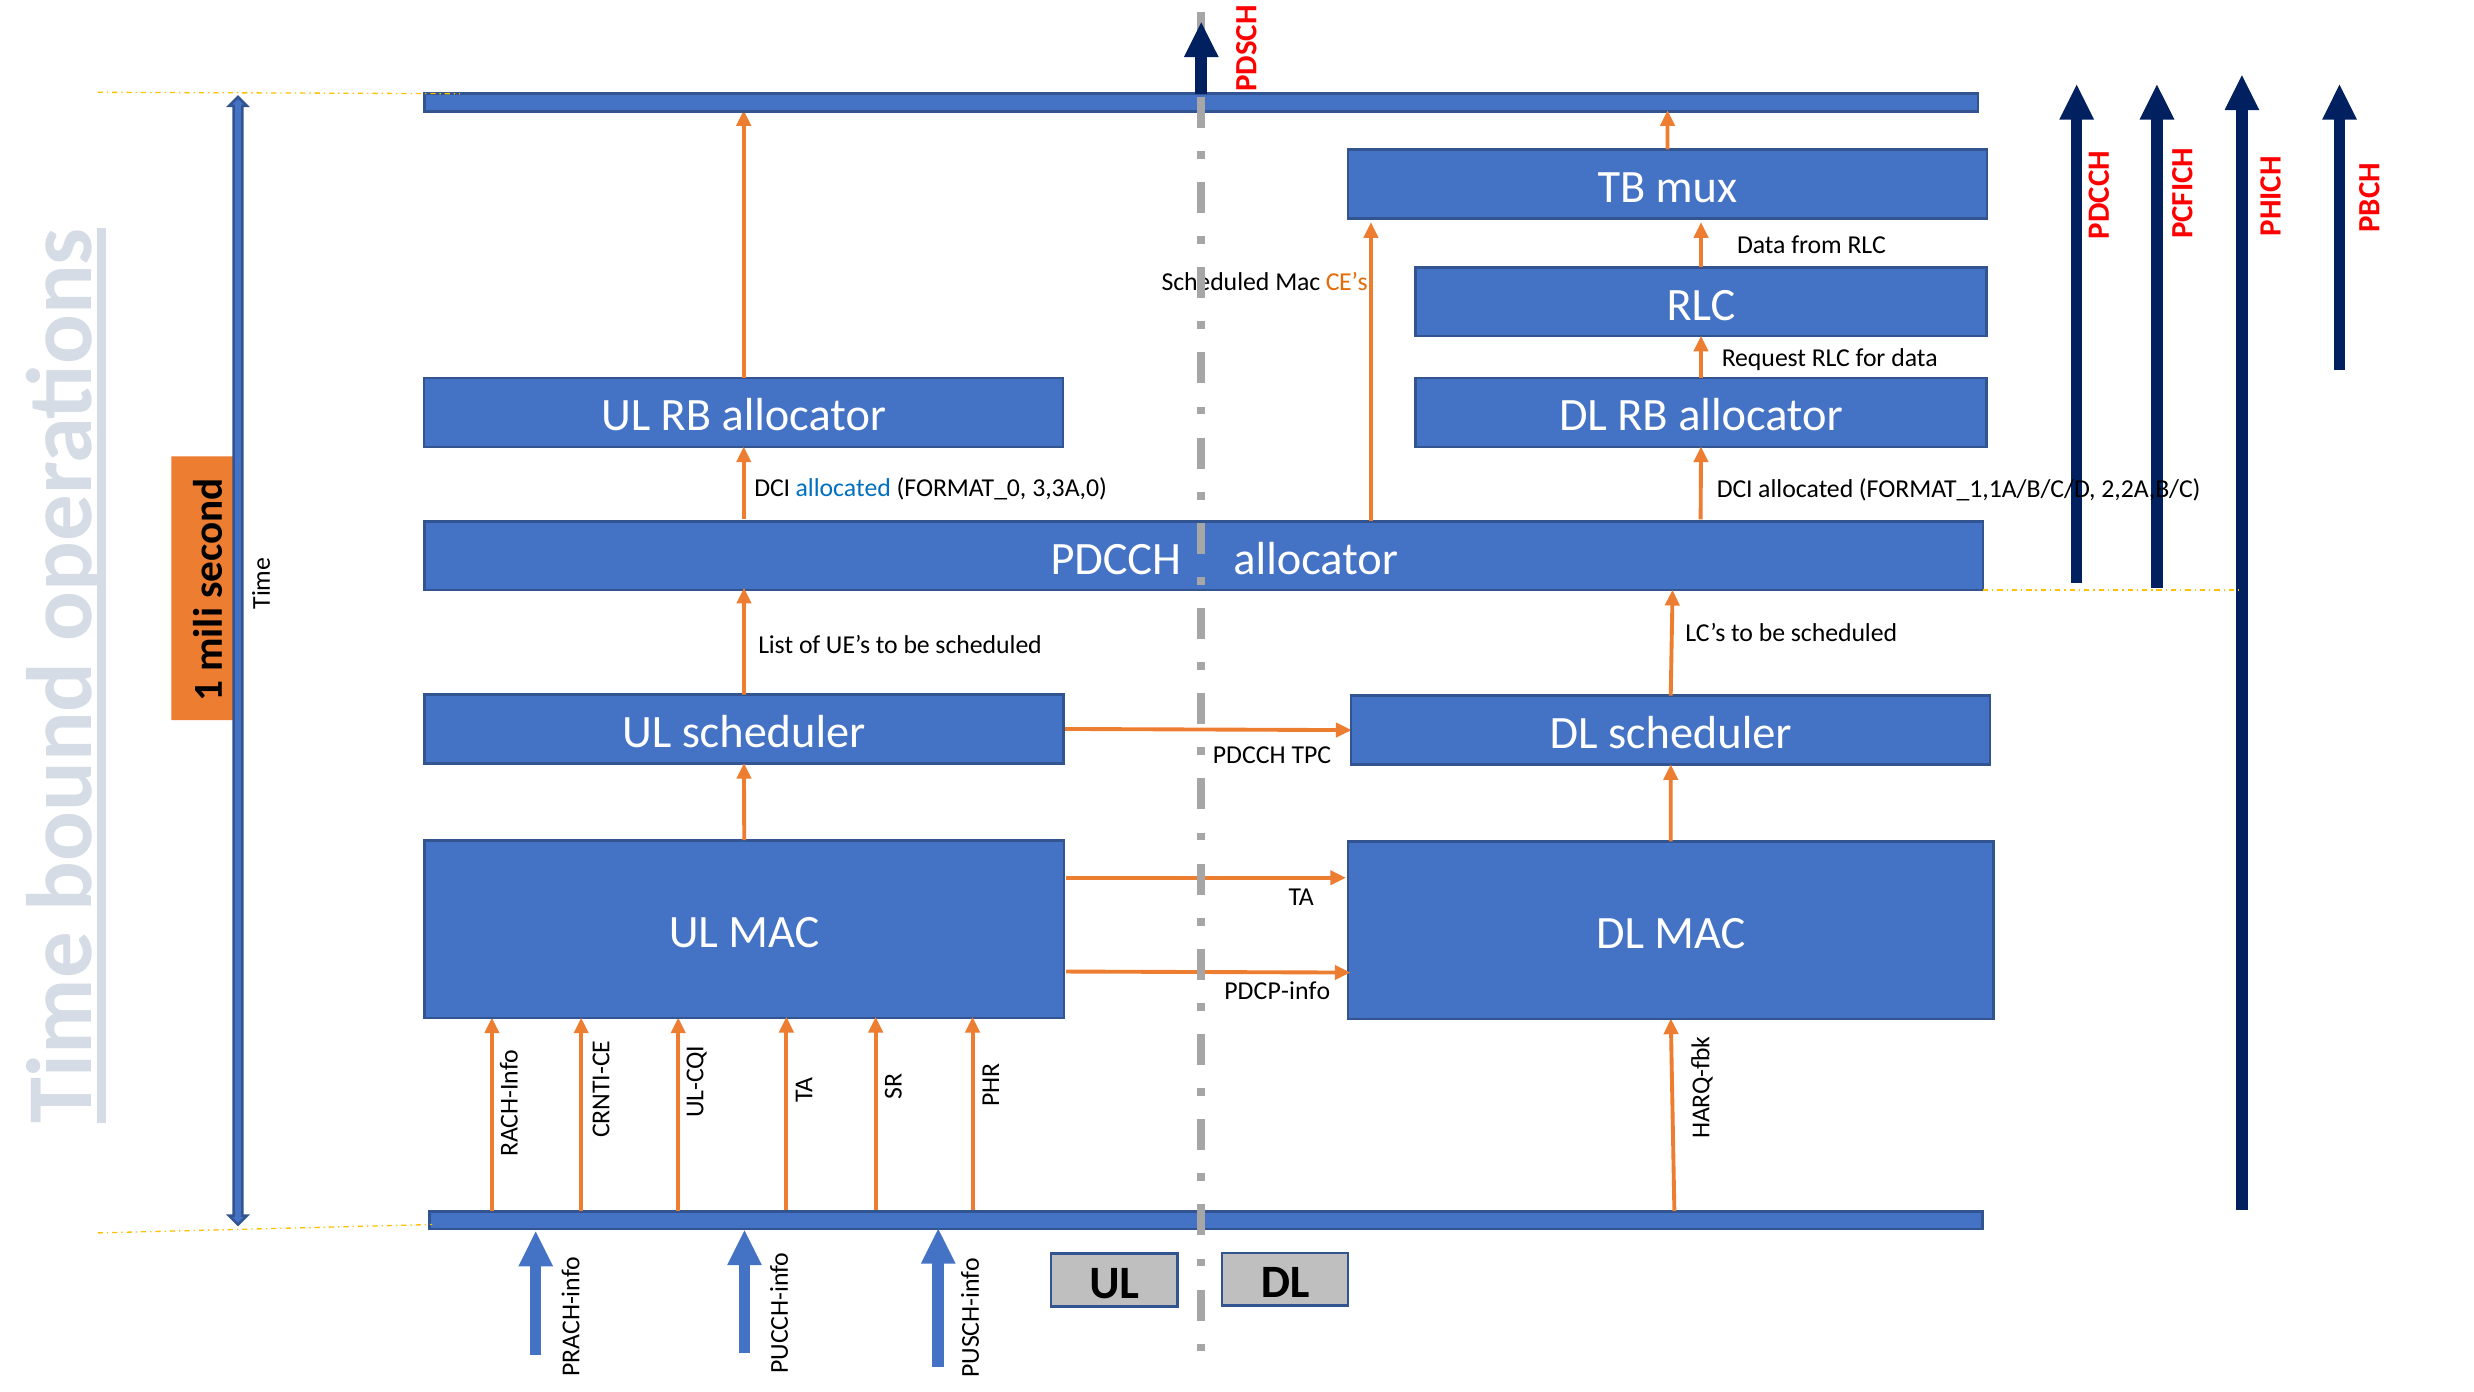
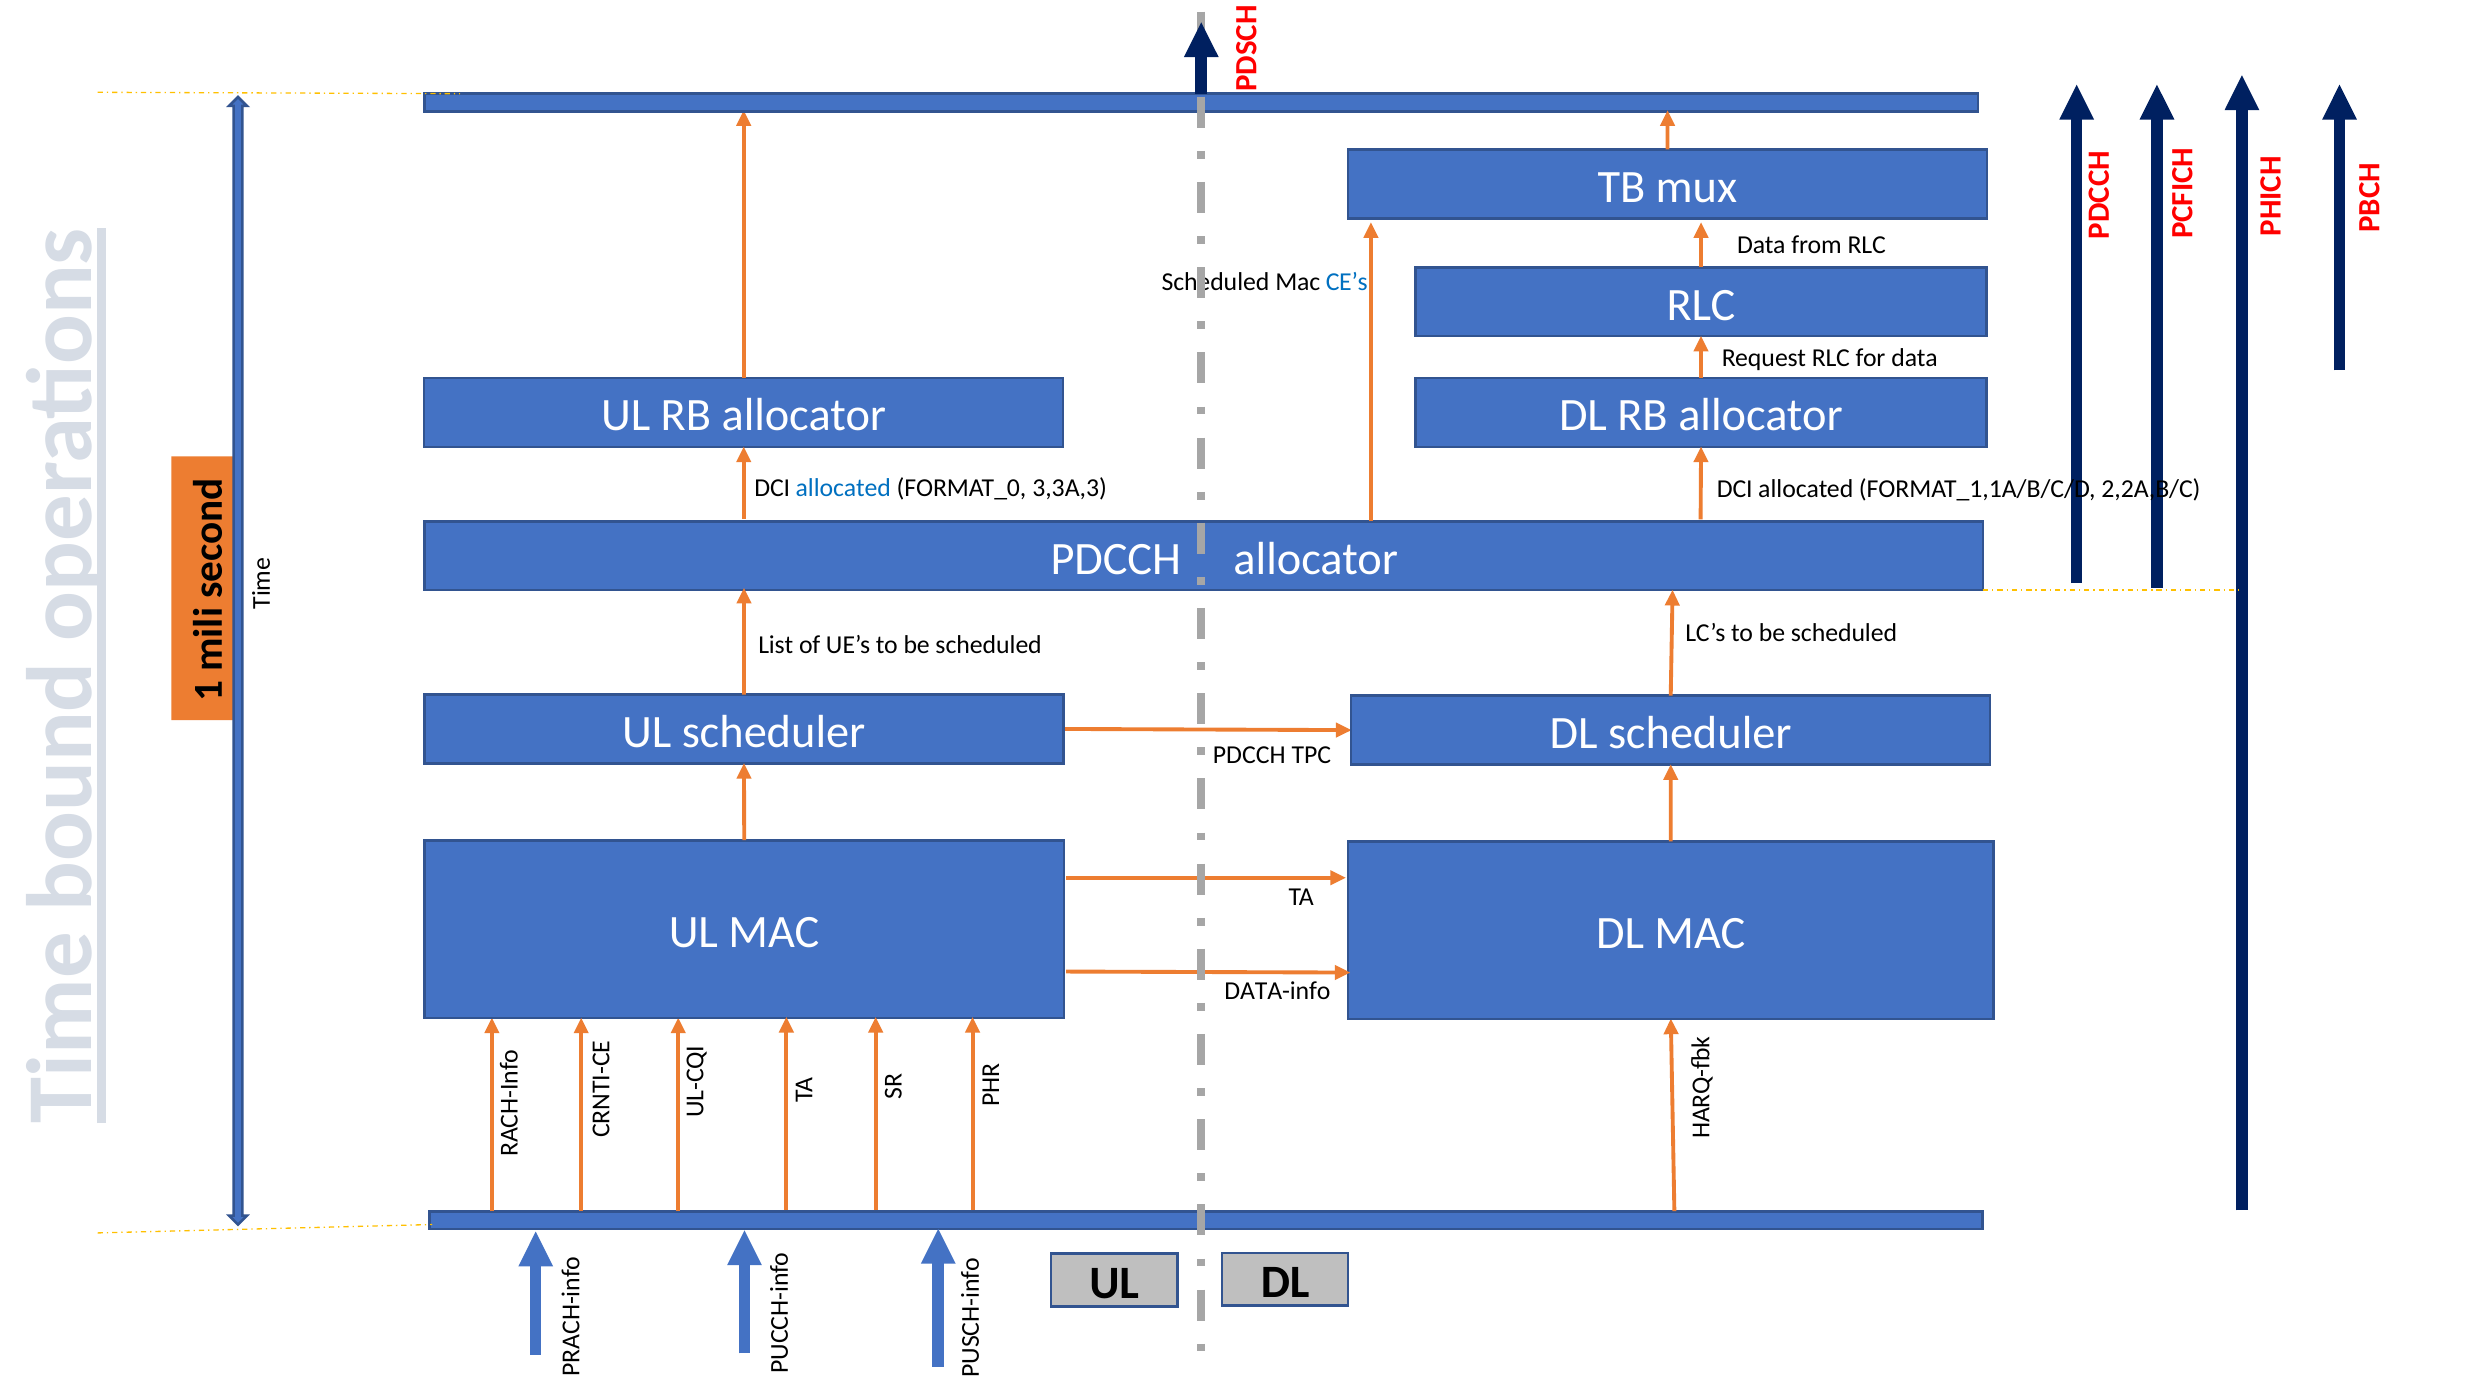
CE’s colour: orange -> blue (1347, 282)
3,3A,0: 3,3A,0 -> 3,3A,3 (1070, 488)
PDCP-info: PDCP-info -> DATA-info (1277, 991)
